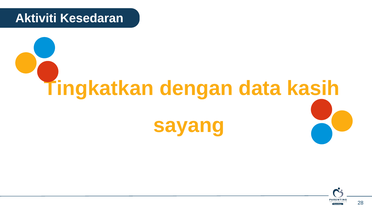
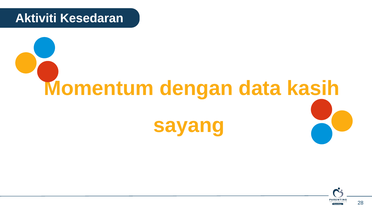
Tingkatkan: Tingkatkan -> Momentum (99, 88)
